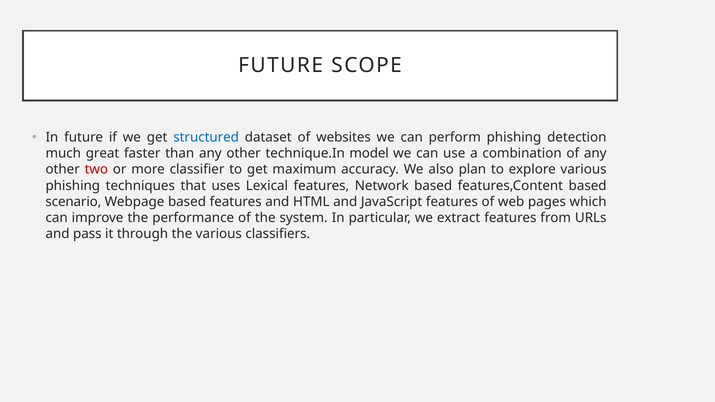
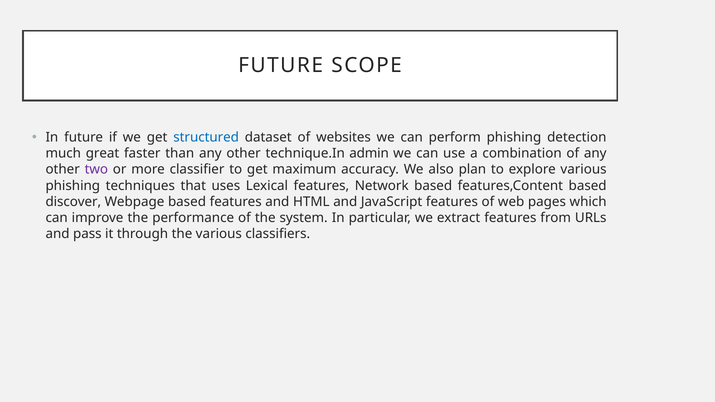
model: model -> admin (369, 154)
two colour: red -> purple (96, 170)
scenario: scenario -> discover (73, 202)
